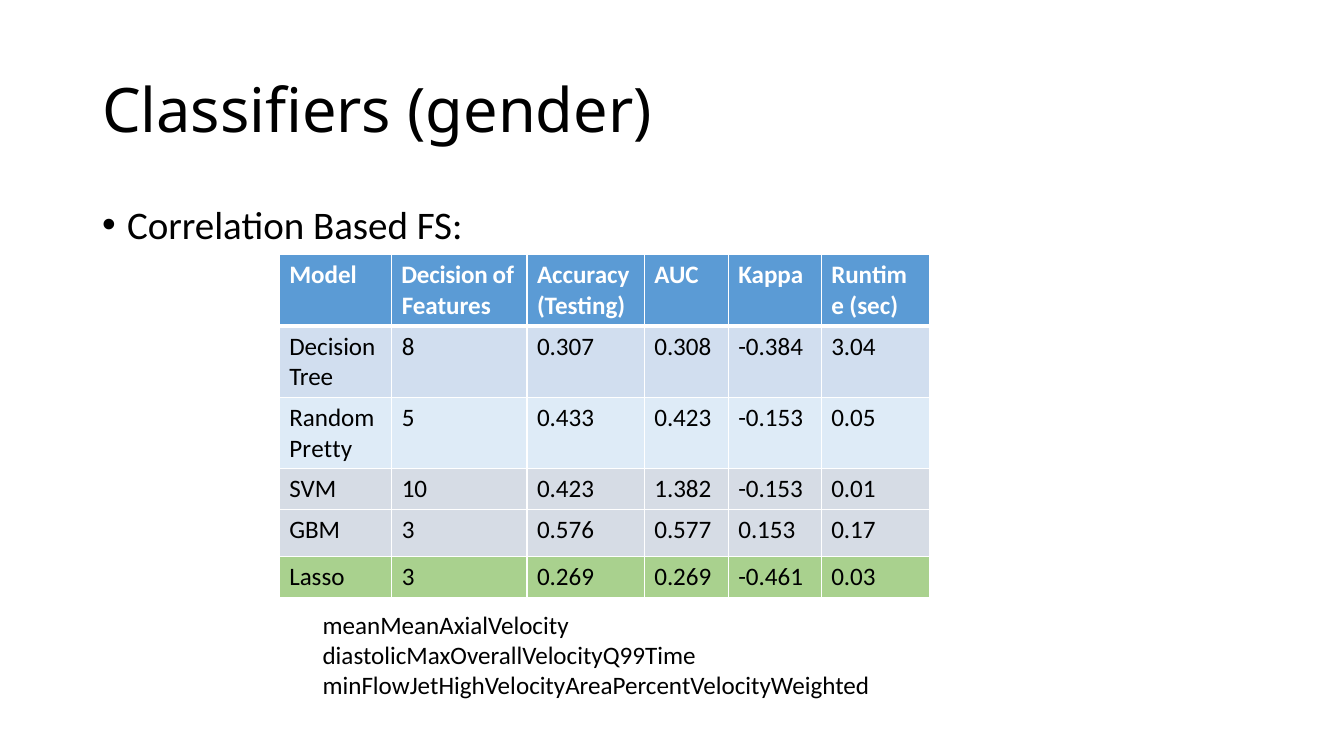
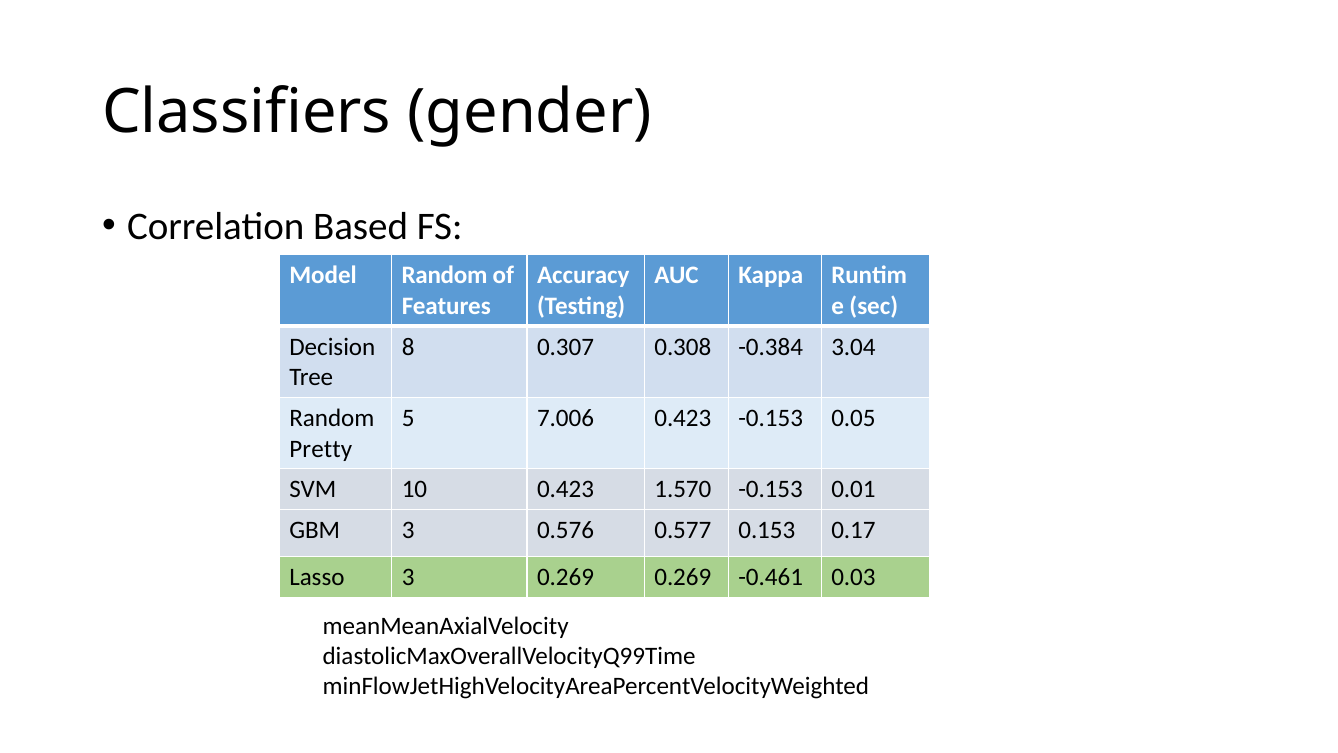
Model Decision: Decision -> Random (445, 275)
0.433: 0.433 -> 7.006 (566, 418)
1.382: 1.382 -> 1.570 (683, 489)
